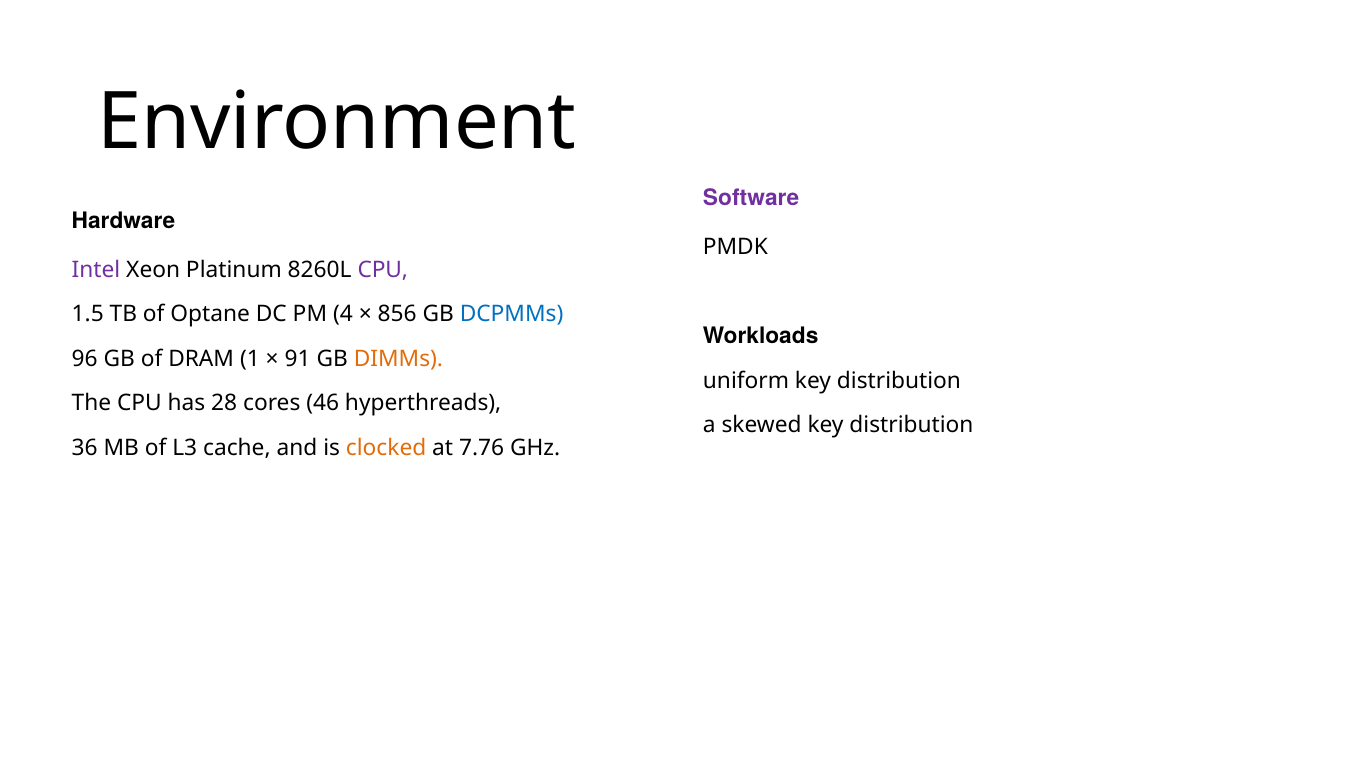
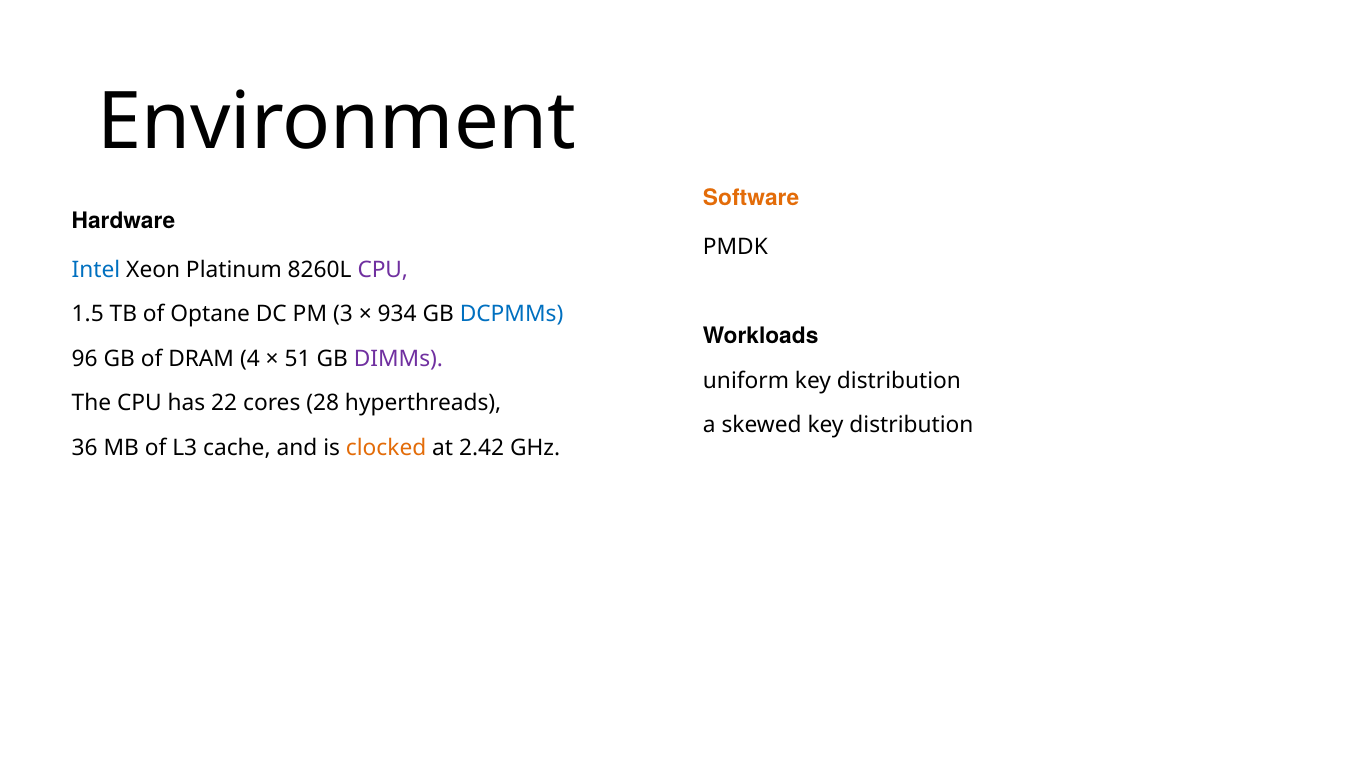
Software colour: purple -> orange (751, 198)
Intel colour: purple -> blue (96, 269)
4: 4 -> 3 (343, 314)
856: 856 -> 934 (397, 314)
1: 1 -> 4 (250, 359)
91: 91 -> 51 (298, 359)
DIMMs colour: orange -> purple (398, 359)
28: 28 -> 22 (224, 403)
46: 46 -> 28 (323, 403)
7.76: 7.76 -> 2.42 (482, 448)
